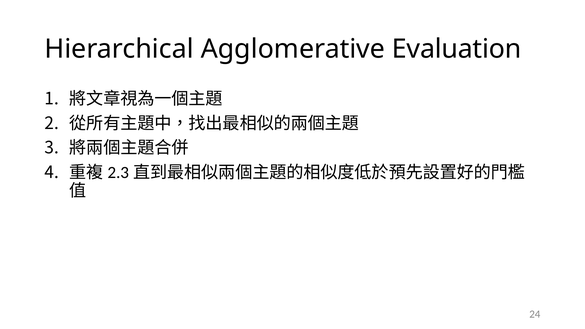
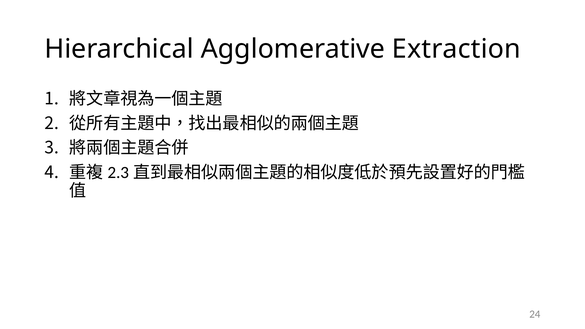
Evaluation: Evaluation -> Extraction (456, 49)
